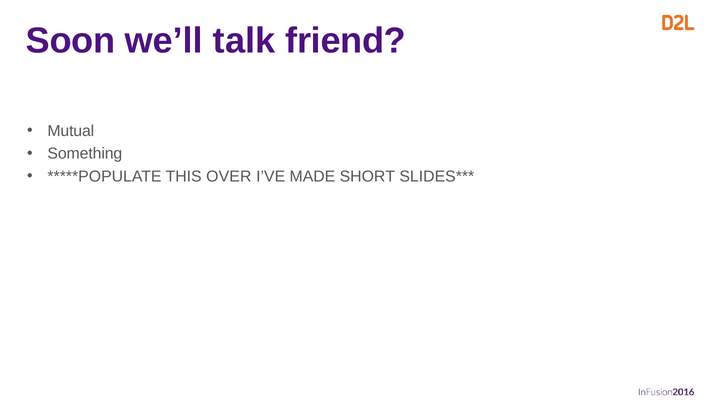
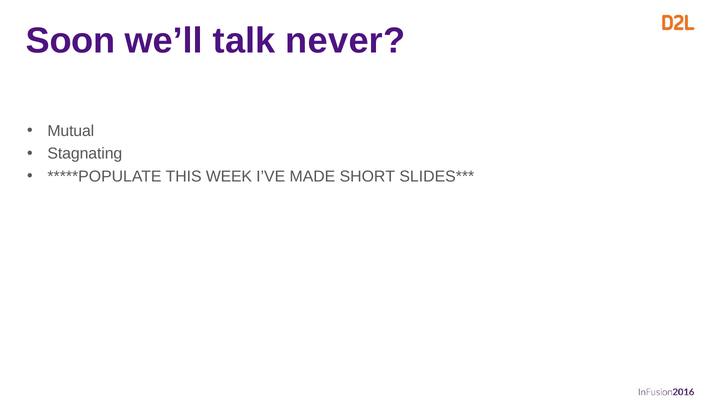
friend: friend -> never (345, 41)
Something: Something -> Stagnating (85, 154)
OVER: OVER -> WEEK (229, 176)
